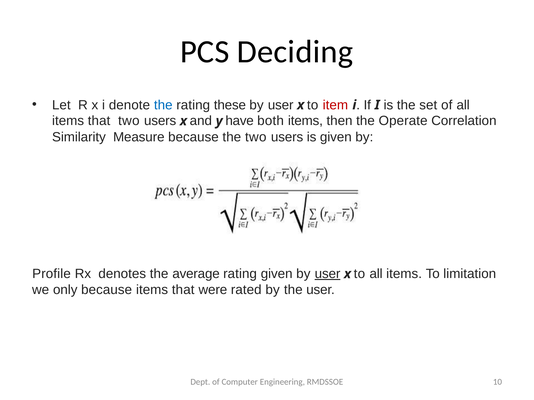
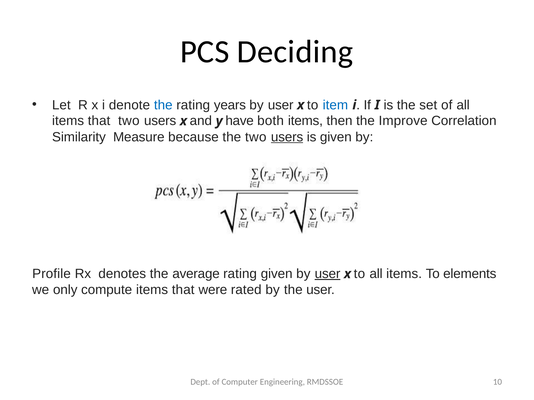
these: these -> years (230, 105)
item colour: red -> blue (335, 105)
Operate: Operate -> Improve (403, 121)
users underline: none -> present (287, 137)
limitation: limitation -> elements (470, 274)
only because: because -> compute (107, 290)
